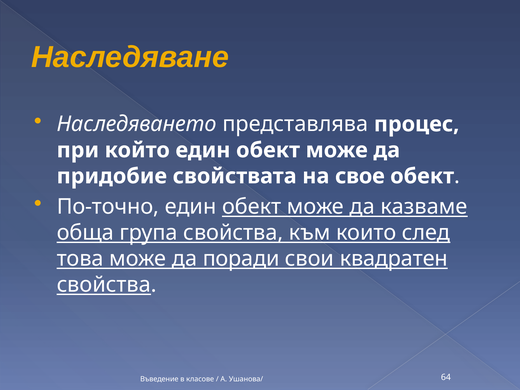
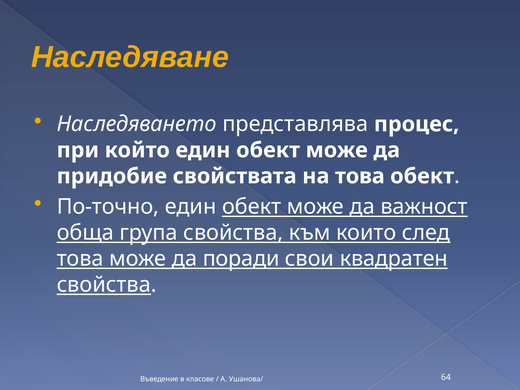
на свое: свое -> това (360, 176)
казваме: казваме -> важност (424, 207)
